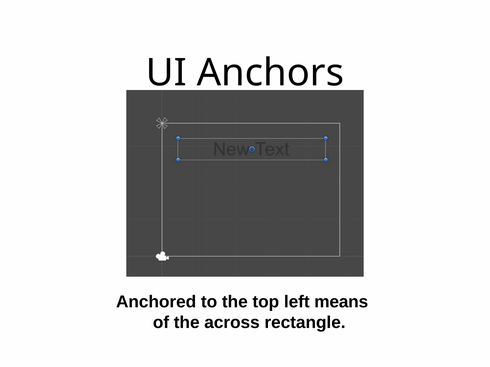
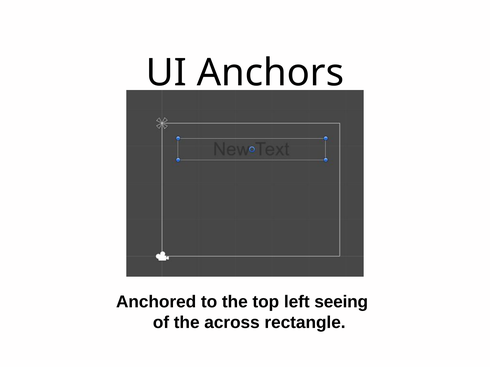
means: means -> seeing (341, 302)
